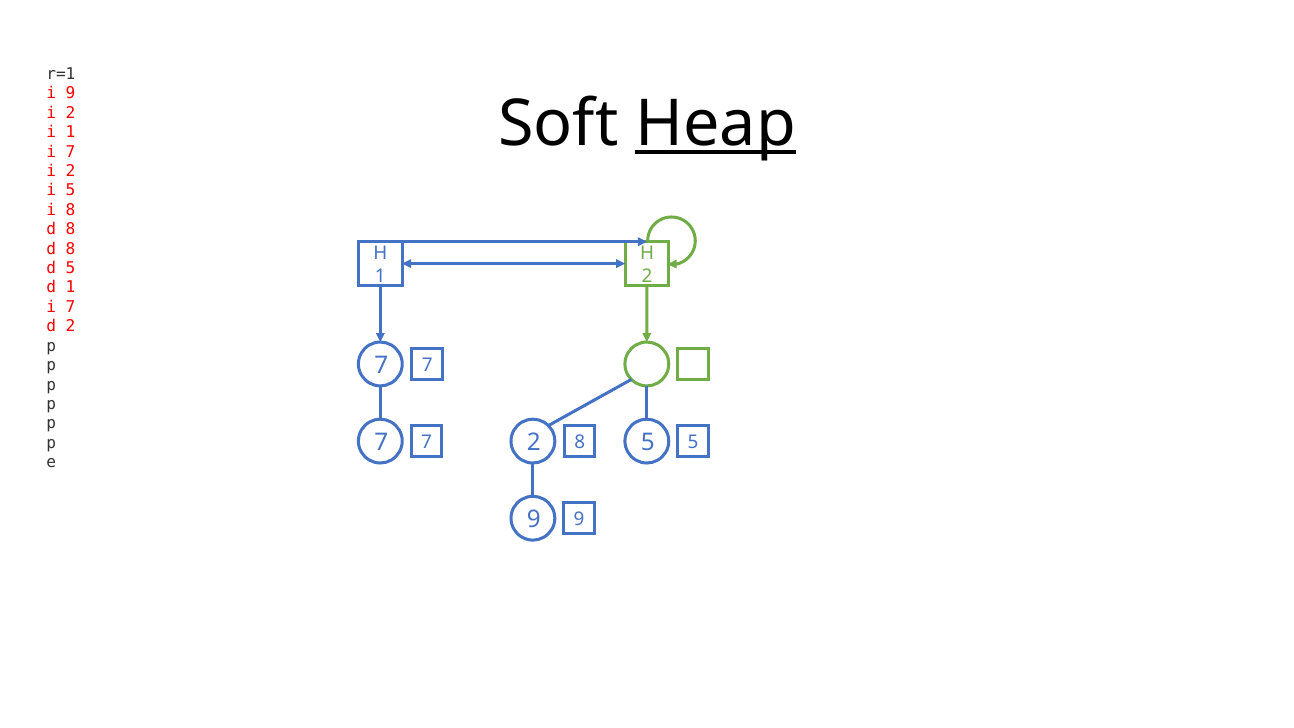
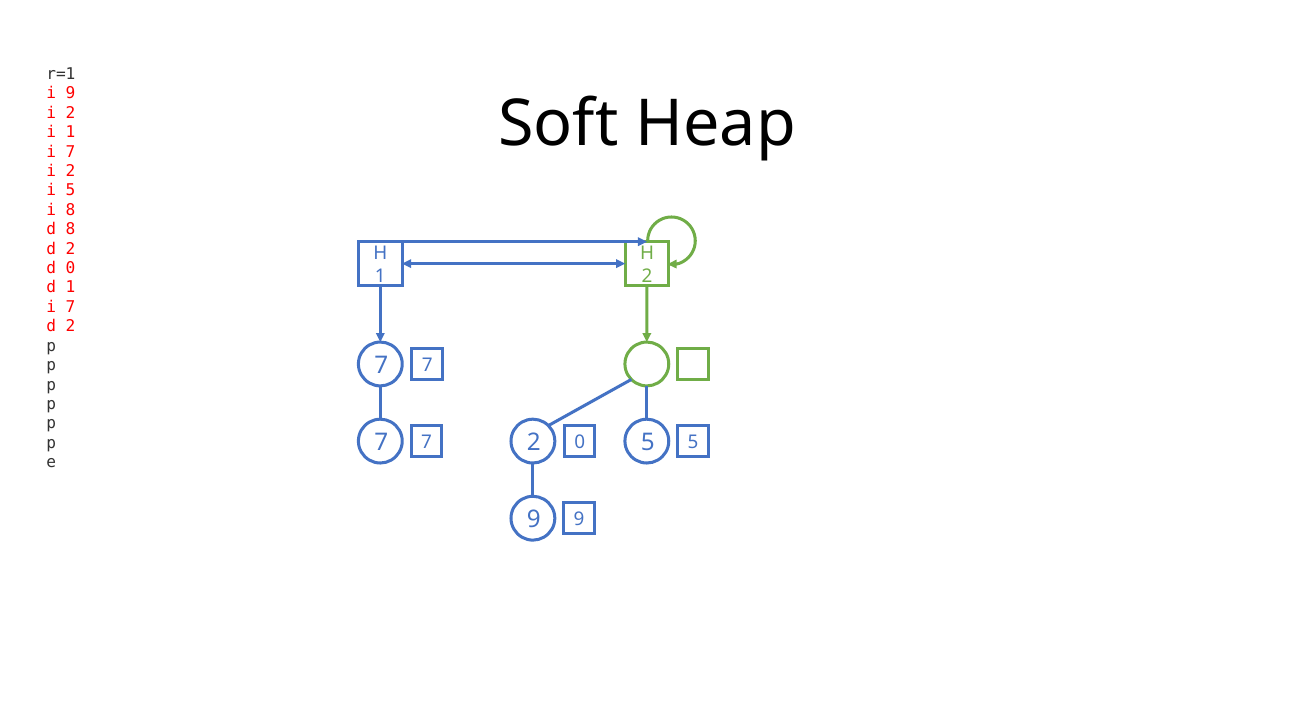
Heap underline: present -> none (716, 124)
8: 8 -> 2 (71, 249)
d 5: 5 -> 0 (71, 268)
2 8: 8 -> 0 (580, 442)
